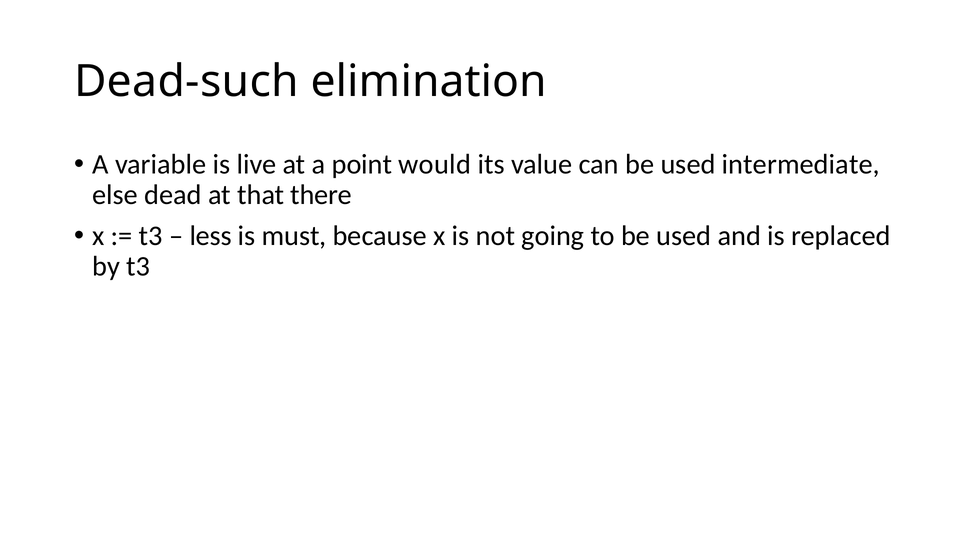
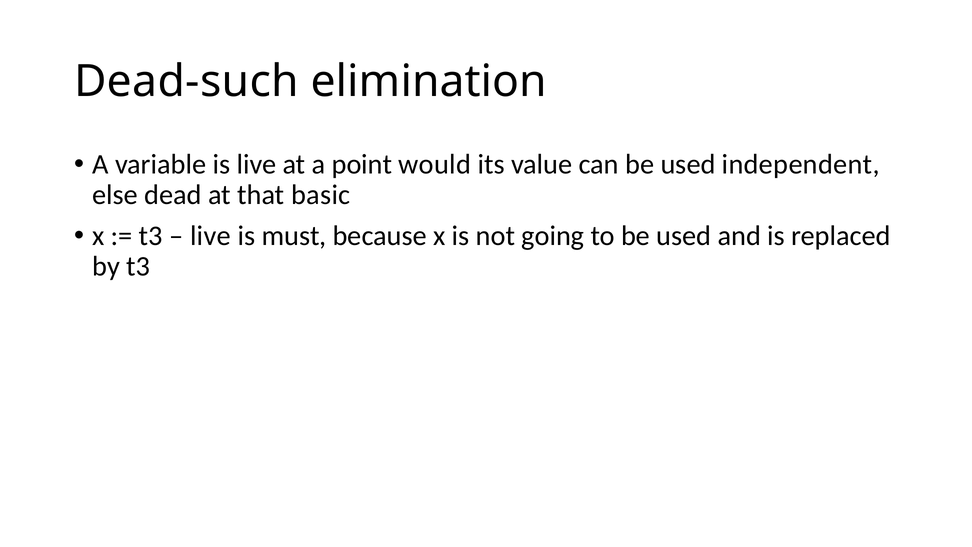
intermediate: intermediate -> independent (801, 164)
there: there -> basic (321, 195)
less: less -> live (210, 236)
